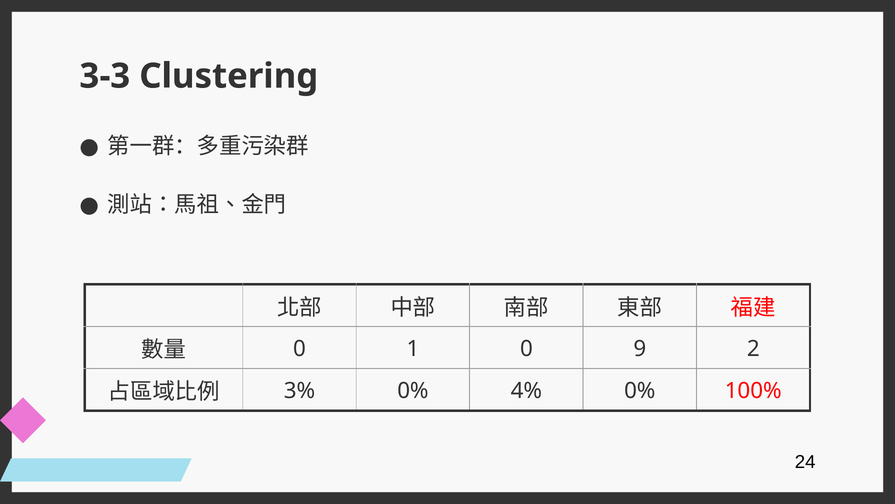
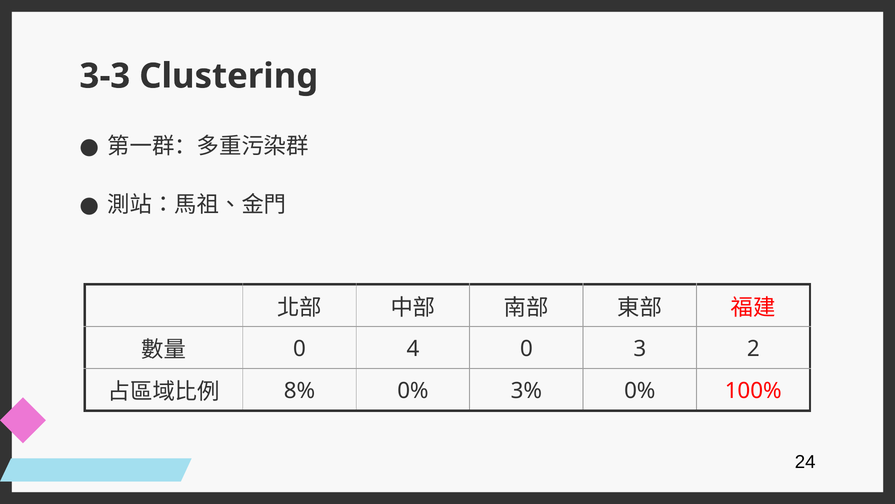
1: 1 -> 4 (413, 348)
9: 9 -> 3 (640, 348)
3%: 3% -> 8% (299, 390)
4%: 4% -> 3% (526, 390)
